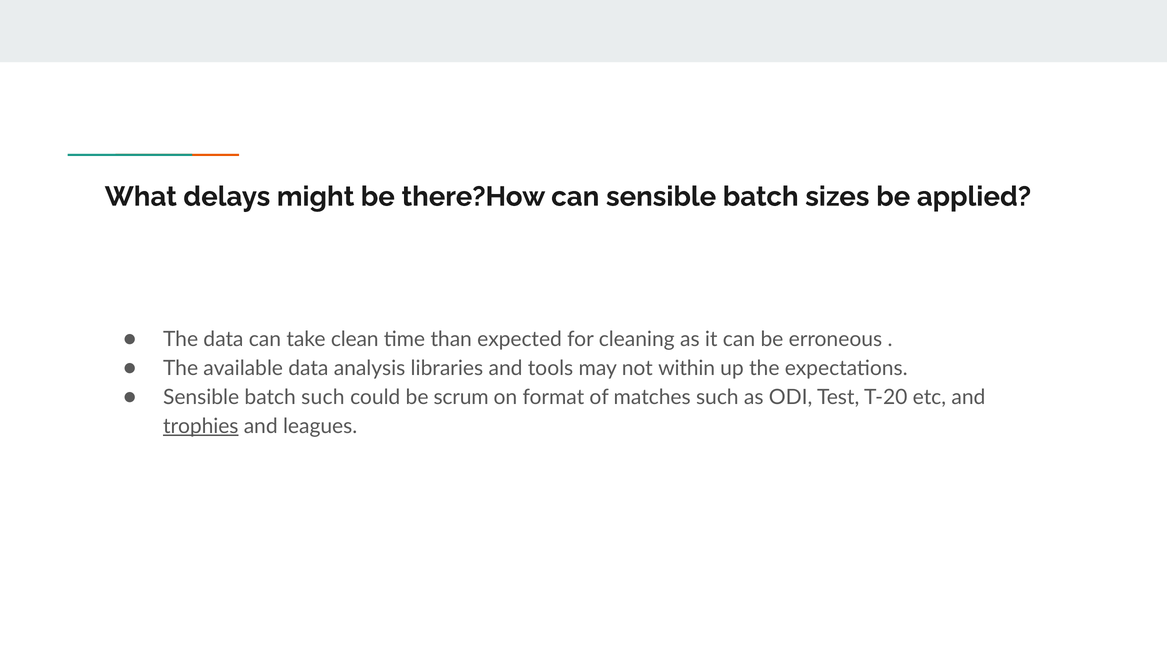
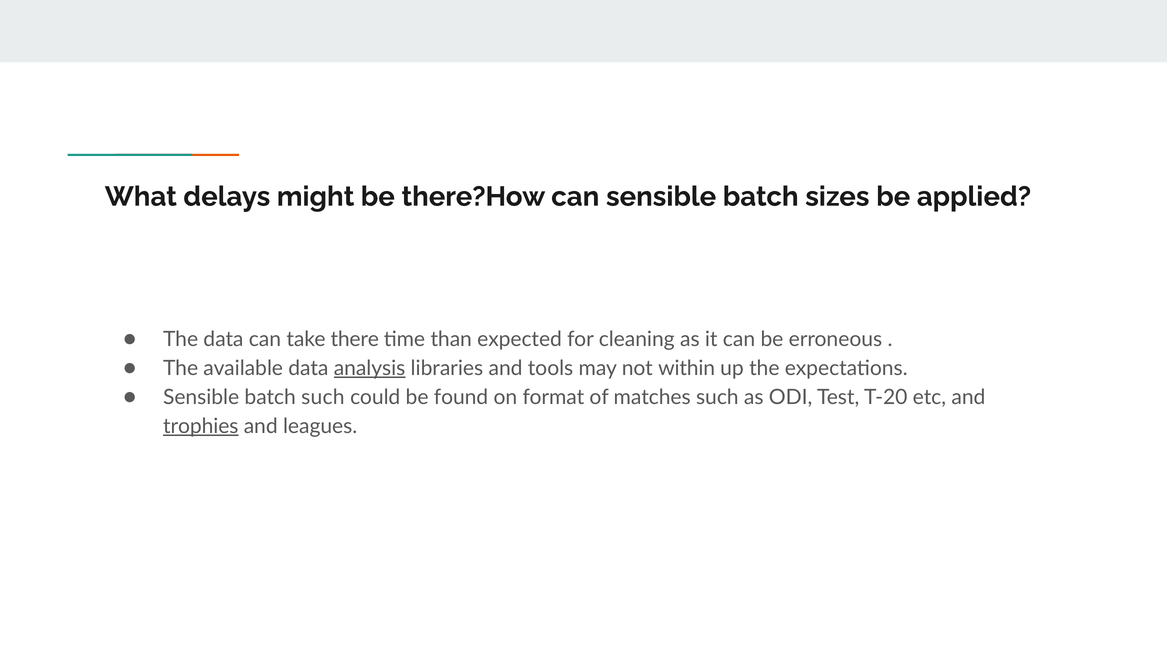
clean: clean -> there (355, 339)
analysis underline: none -> present (370, 368)
scrum: scrum -> found (461, 397)
